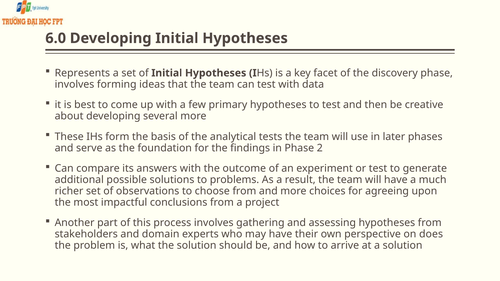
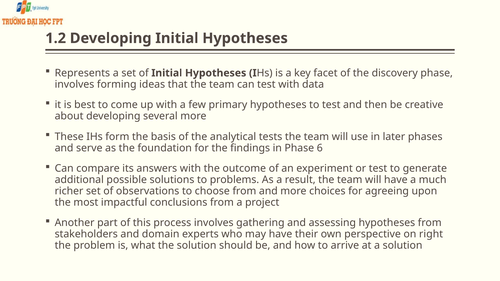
6.0: 6.0 -> 1.2 (56, 38)
2: 2 -> 6 (320, 148)
does: does -> right (431, 234)
